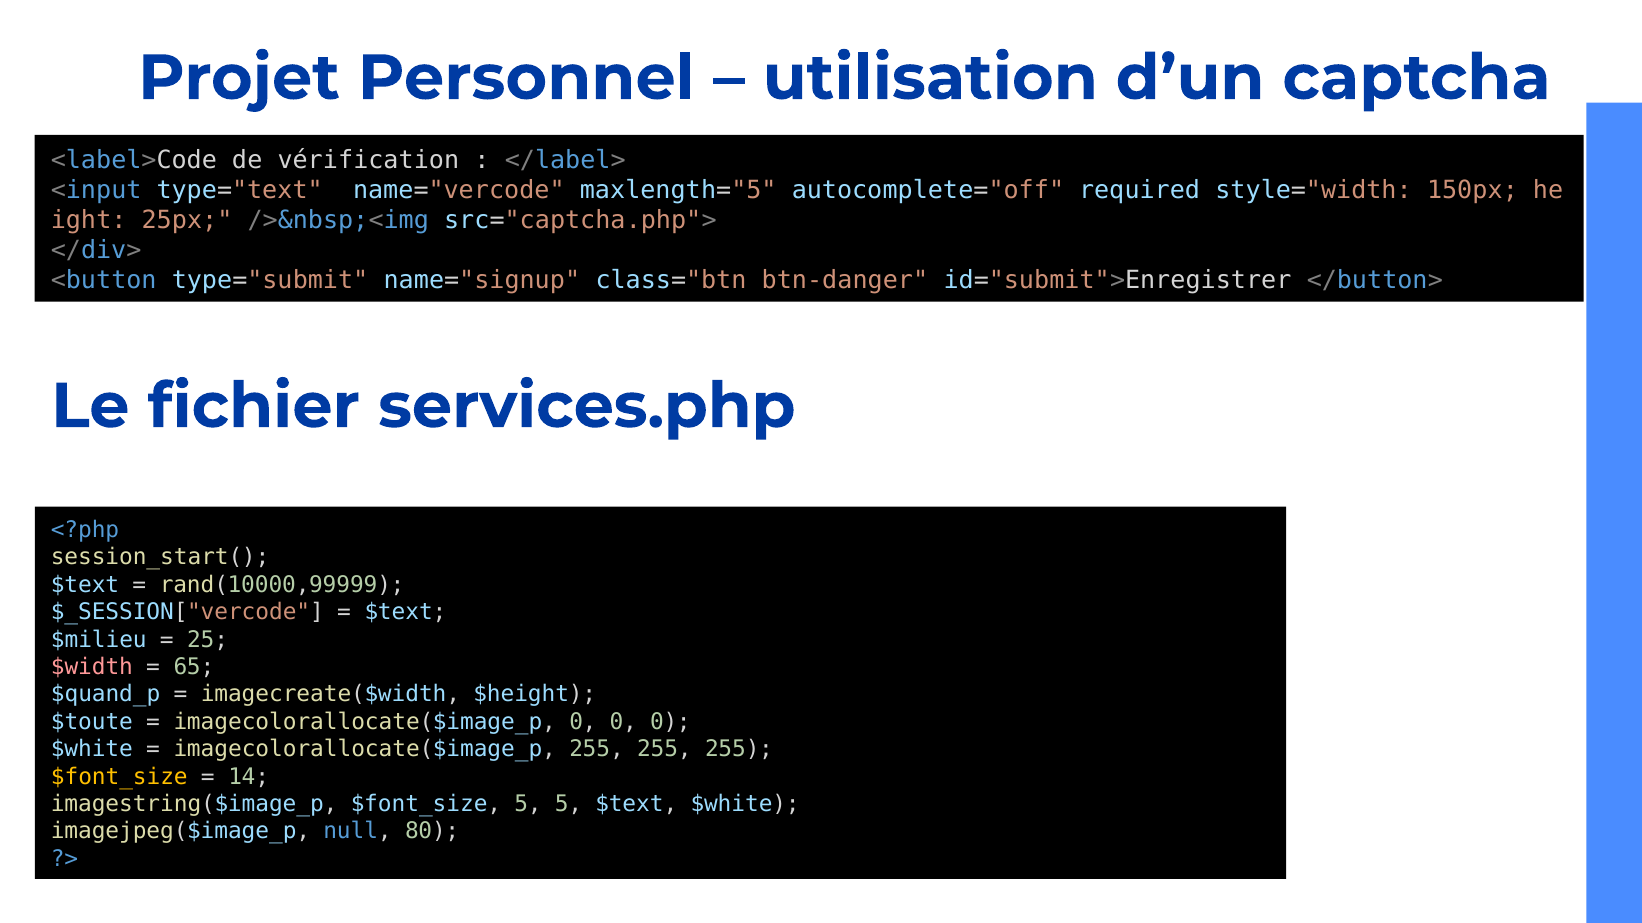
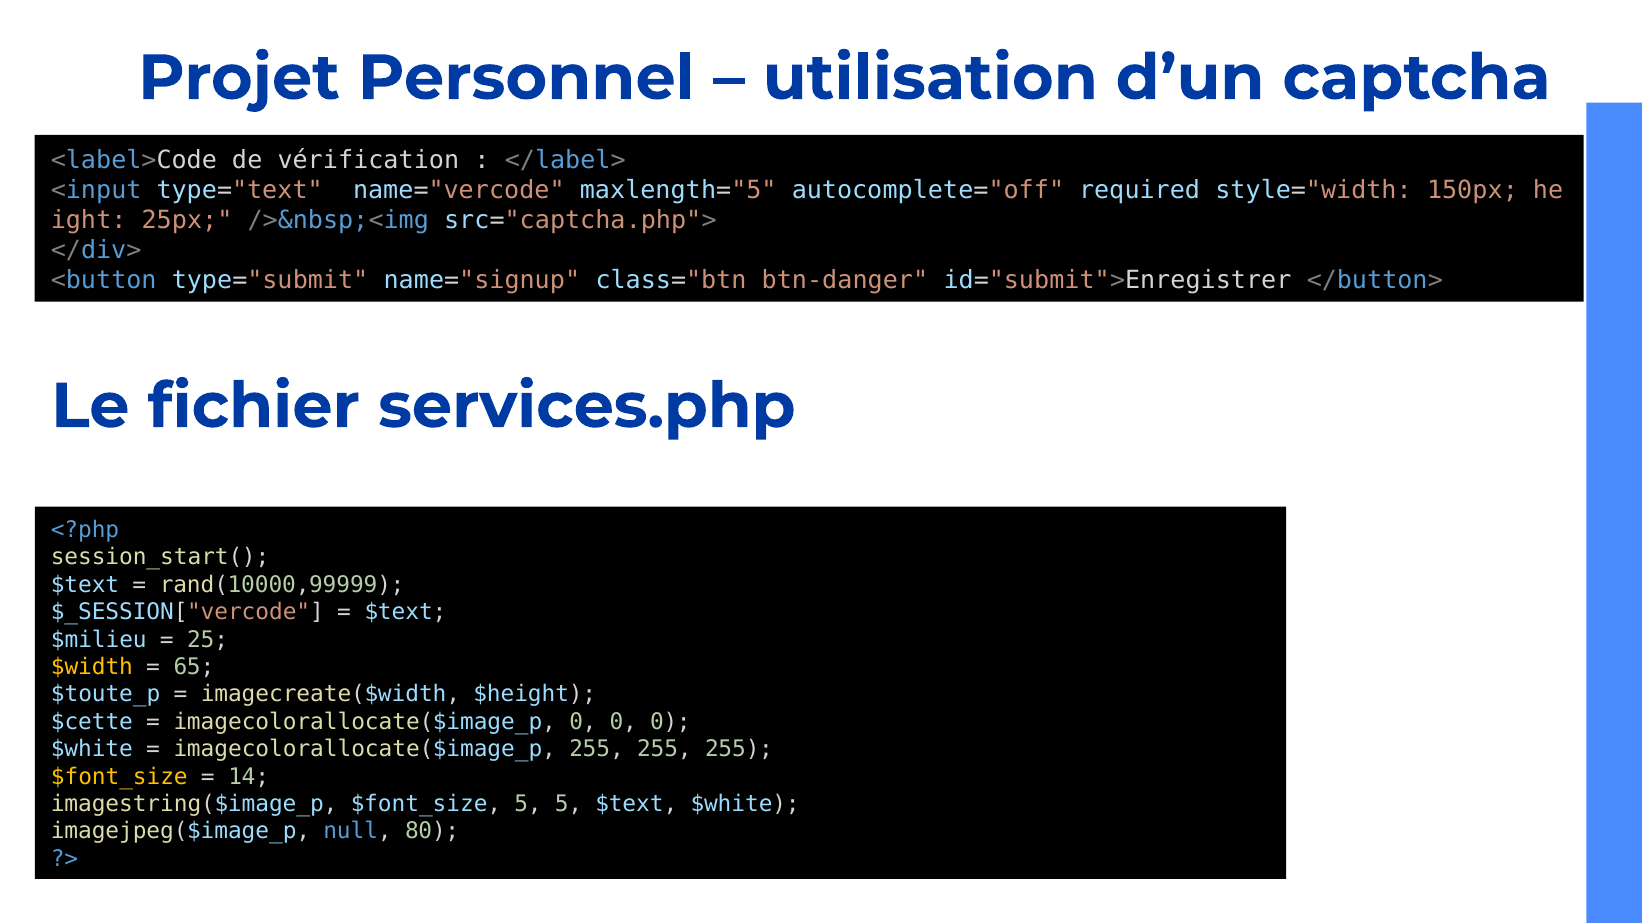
$width colour: pink -> yellow (92, 668)
$quand_p: $quand_p -> $toute_p (106, 695)
$toute: $toute -> $cette (92, 722)
